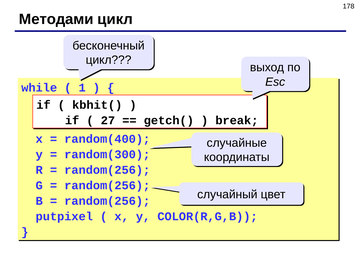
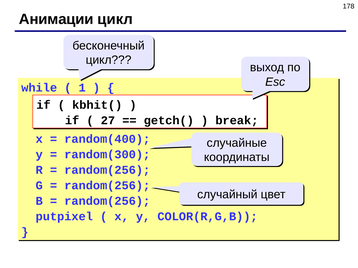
Методами: Методами -> Анимации (56, 19)
